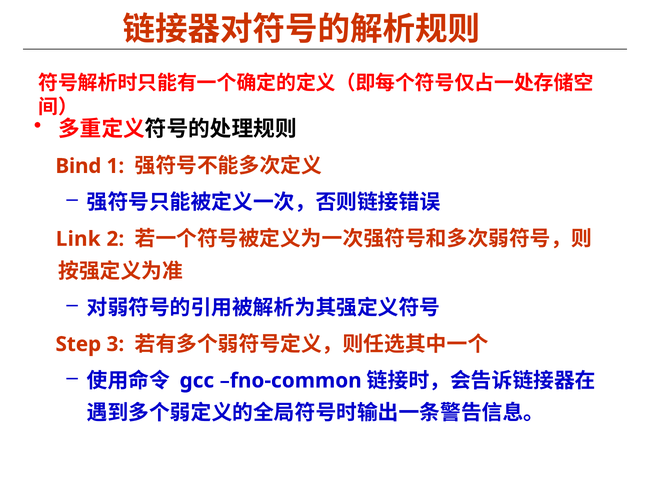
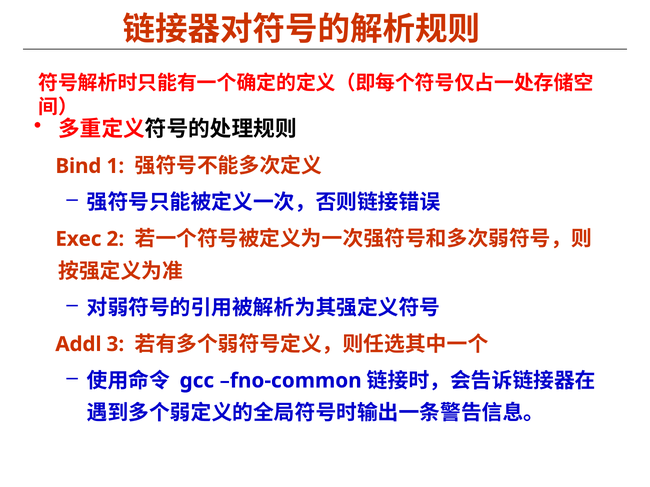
Link: Link -> Exec (78, 239)
Step: Step -> Addl (78, 345)
